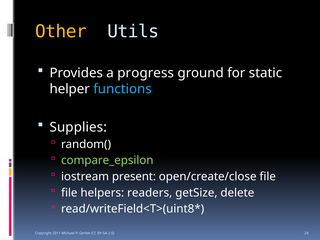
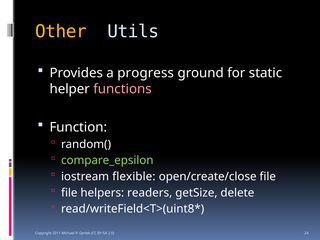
functions colour: light blue -> pink (123, 89)
Supplies: Supplies -> Function (78, 127)
present: present -> flexible (134, 177)
